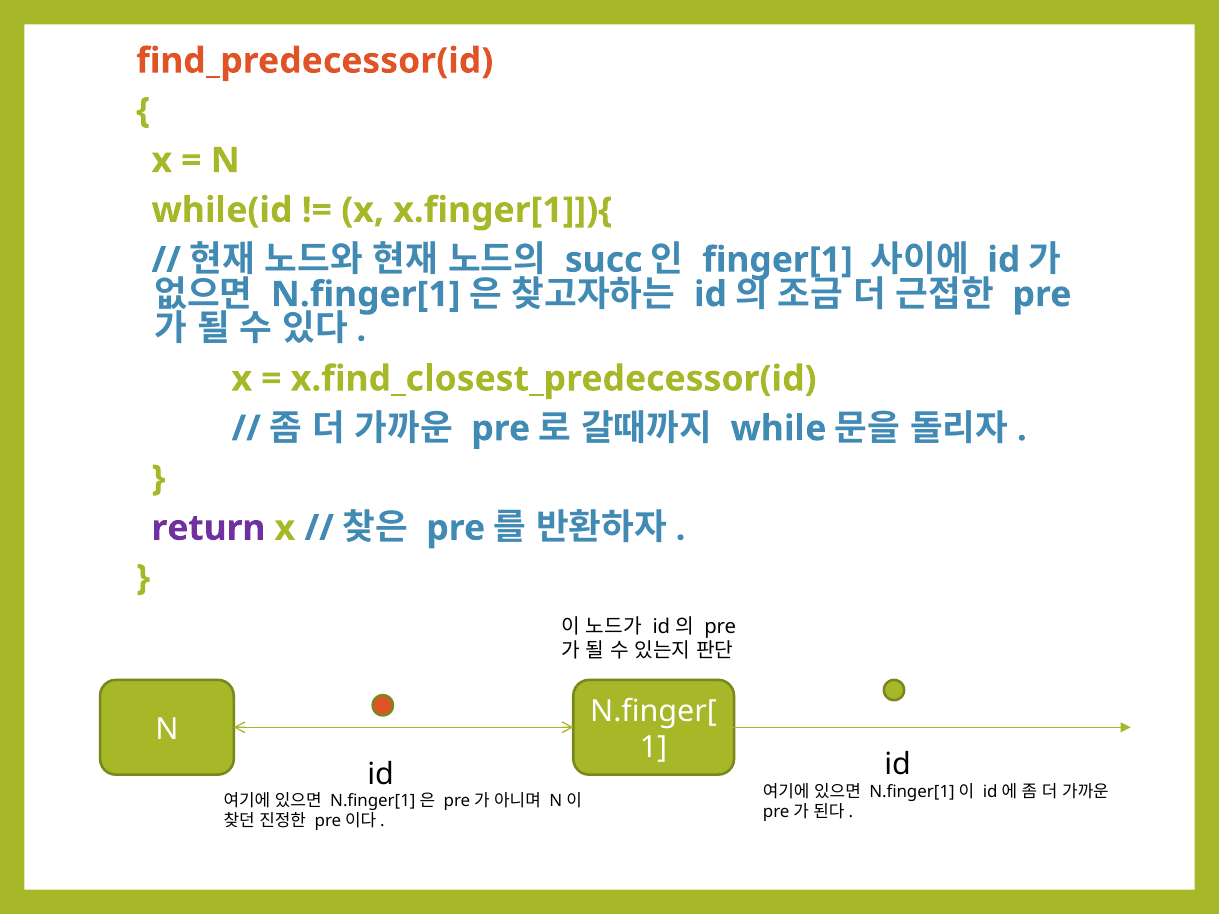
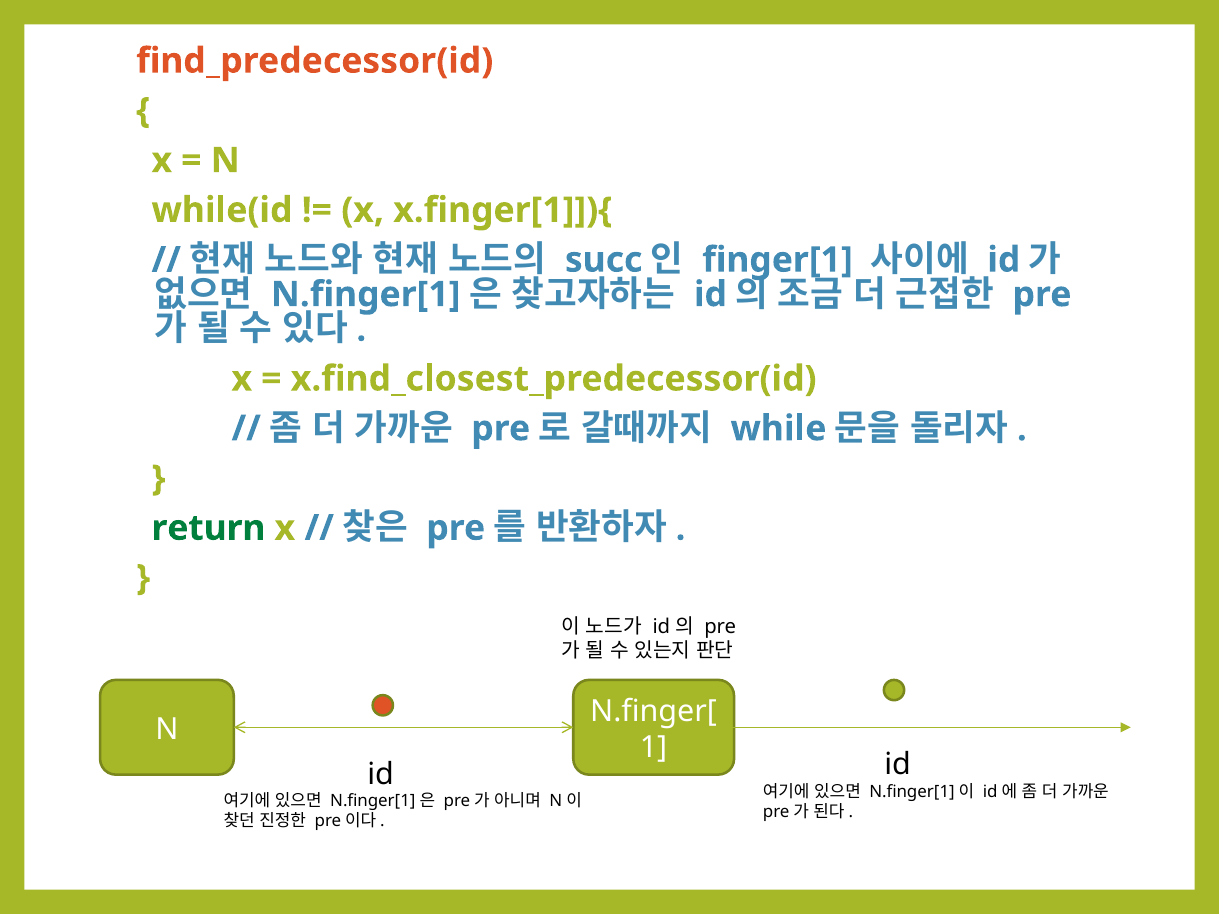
return colour: purple -> green (209, 528)
